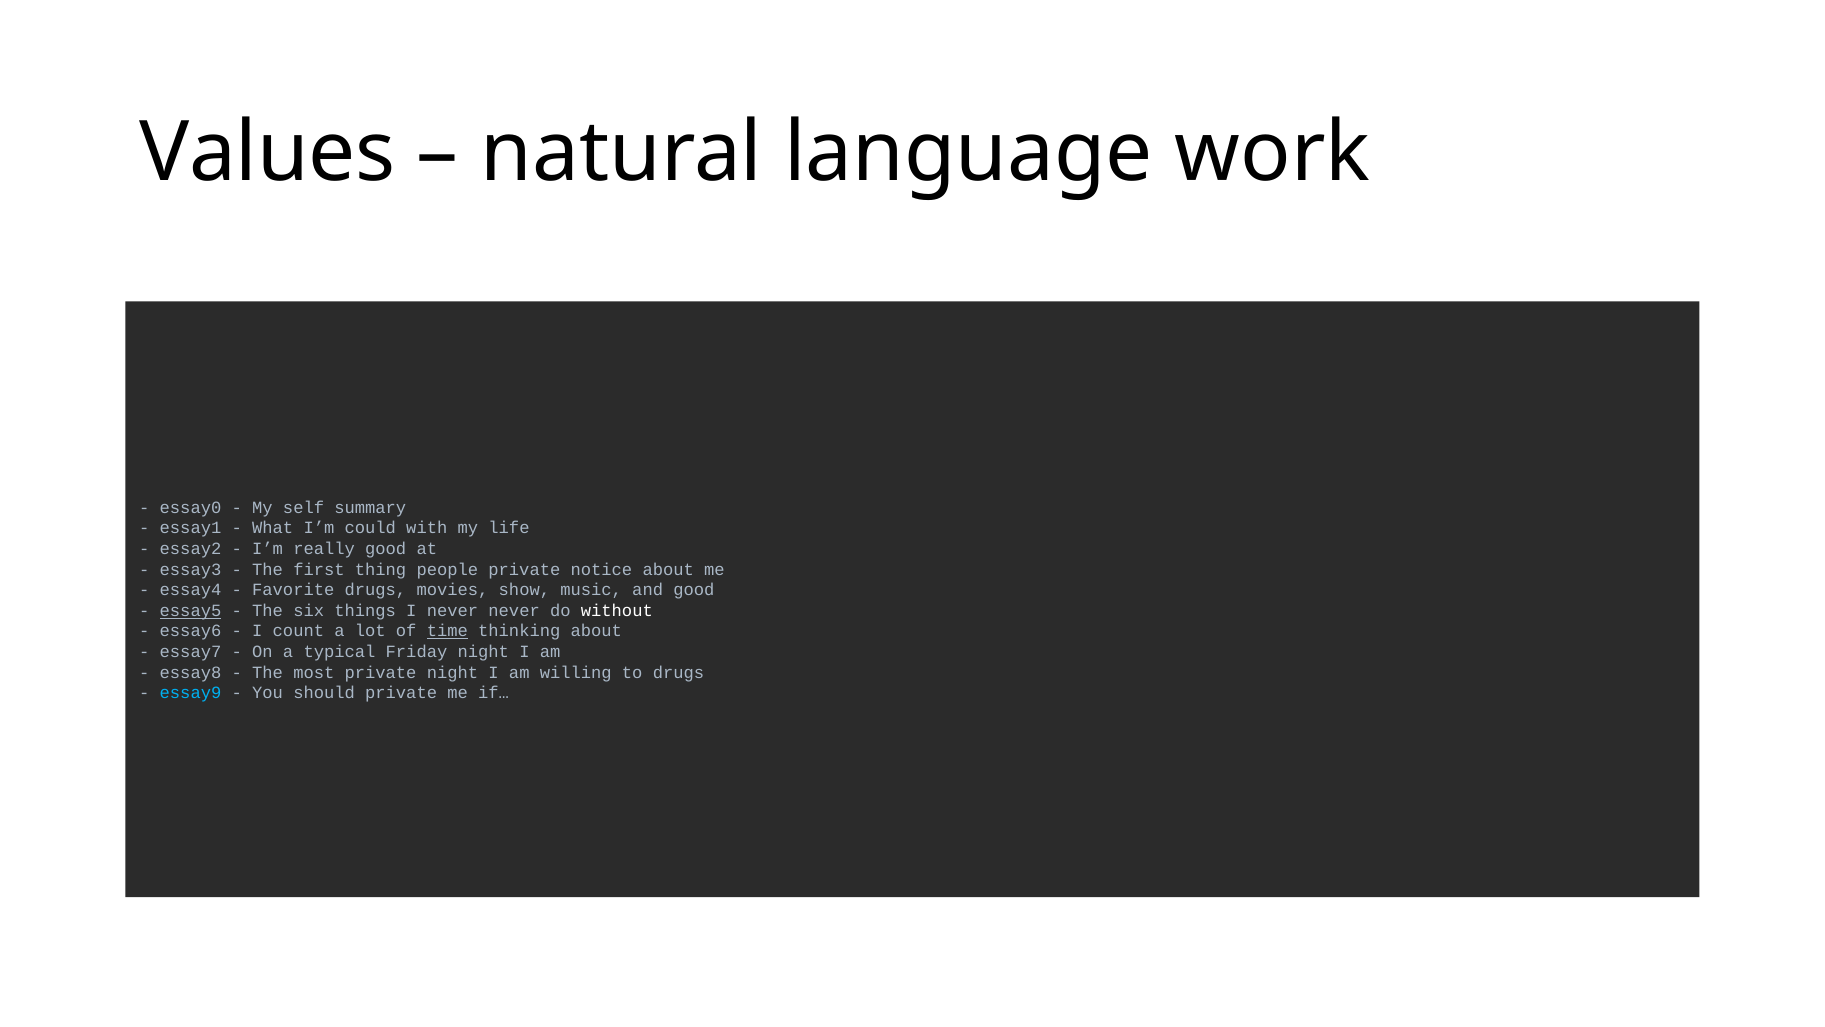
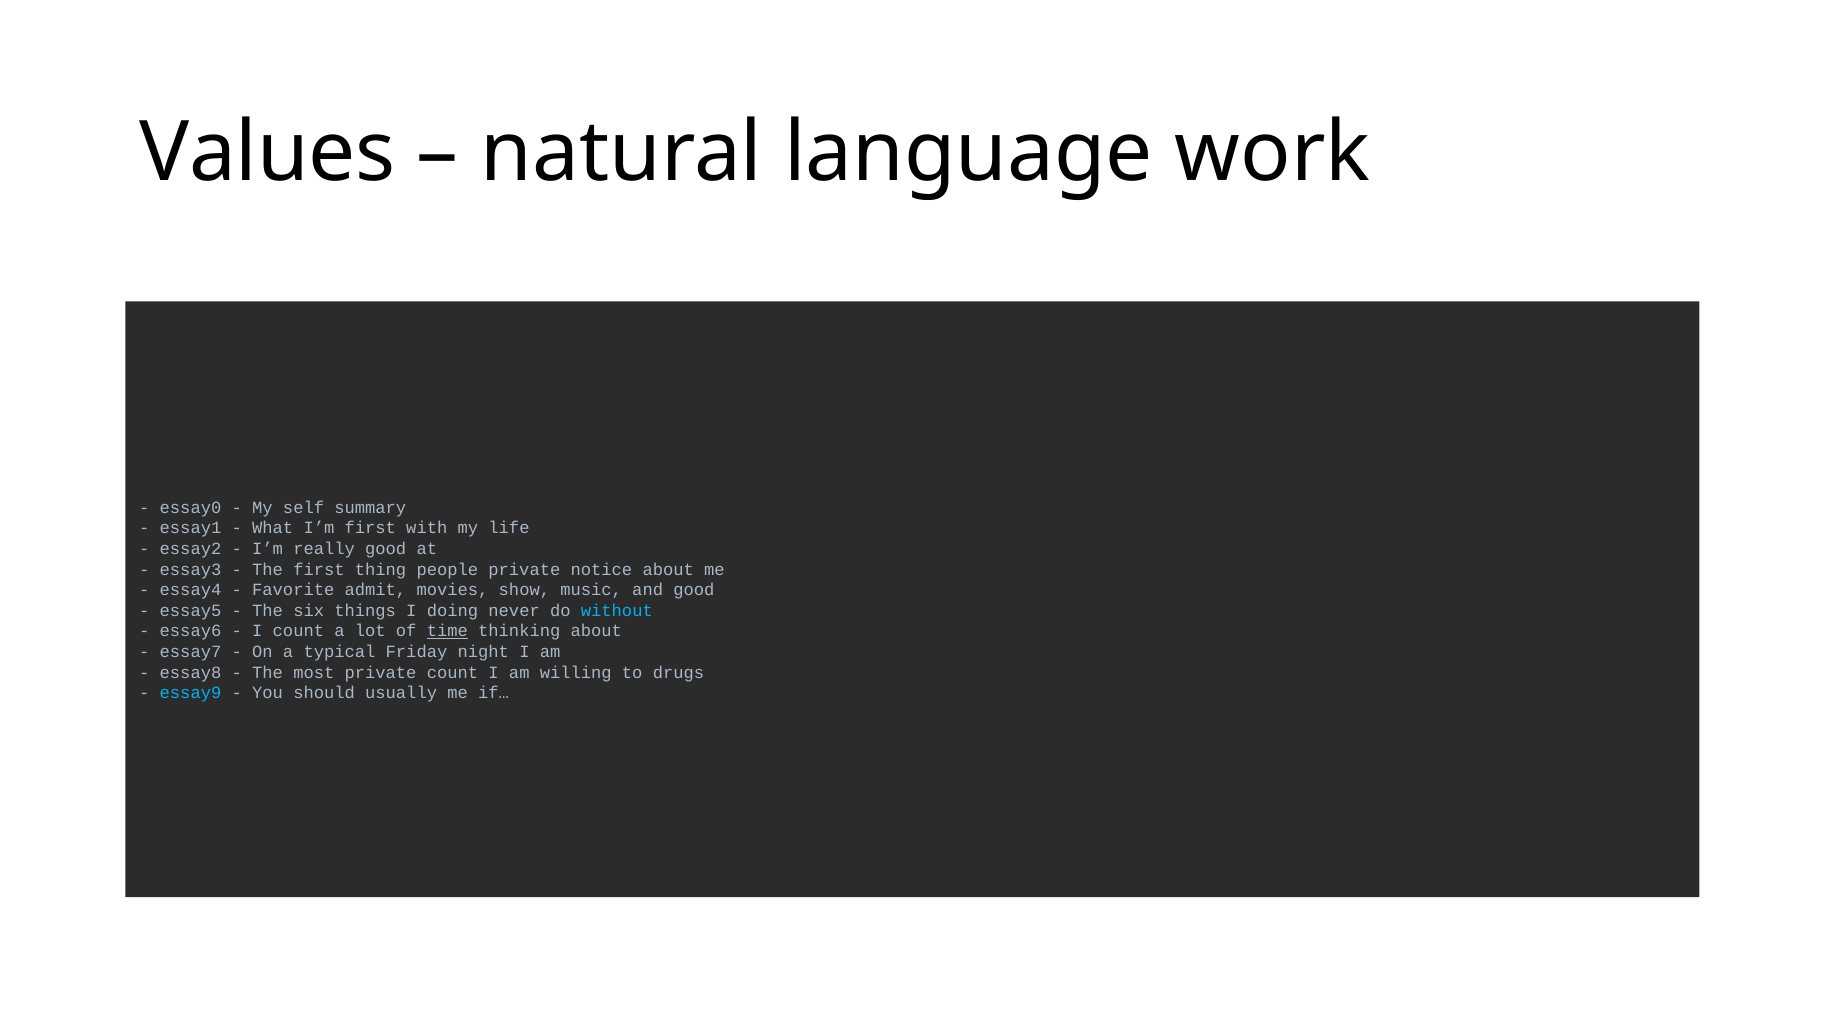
I’m could: could -> first (370, 528)
Favorite drugs: drugs -> admit (375, 590)
essay5 underline: present -> none (191, 610)
I never: never -> doing (452, 610)
without colour: white -> light blue (617, 610)
private night: night -> count (452, 672)
should private: private -> usually (401, 693)
